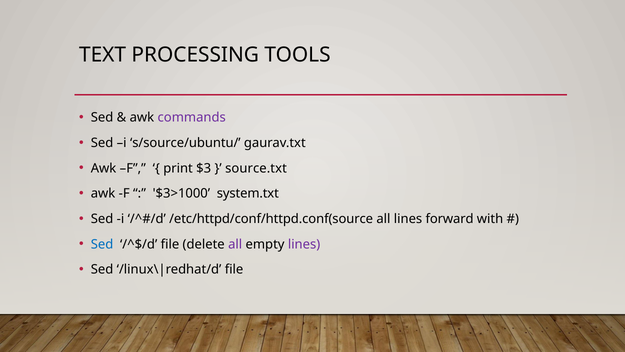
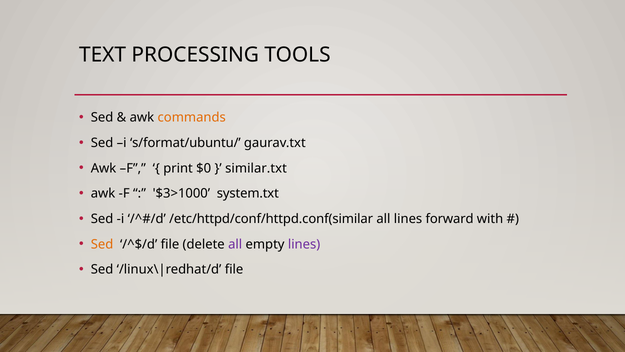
commands colour: purple -> orange (192, 118)
s/source/ubuntu/: s/source/ubuntu/ -> s/format/ubuntu/ (185, 143)
$3: $3 -> $0 (204, 168)
source.txt: source.txt -> similar.txt (256, 168)
/etc/httpd/conf/httpd.conf(source: /etc/httpd/conf/httpd.conf(source -> /etc/httpd/conf/httpd.conf(similar (271, 219)
Sed colour: blue -> orange (102, 244)
